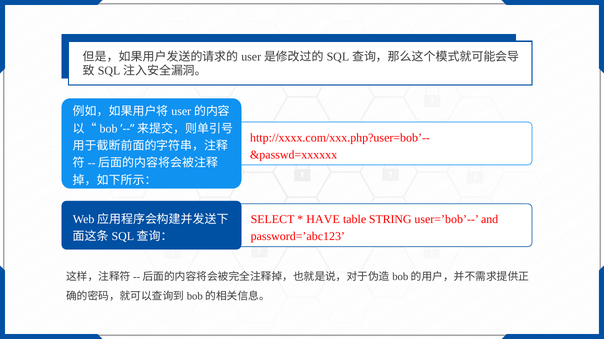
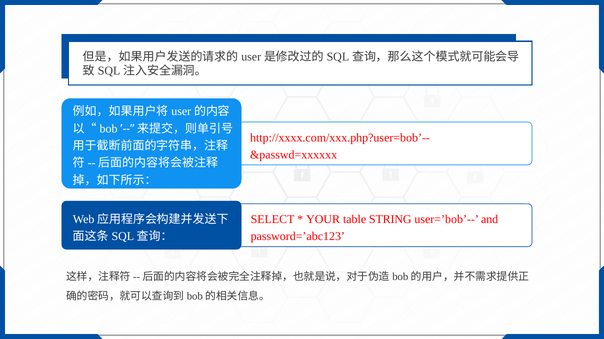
HAVE: HAVE -> YOUR (323, 220)
